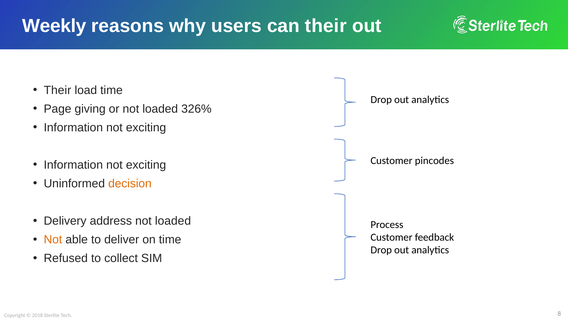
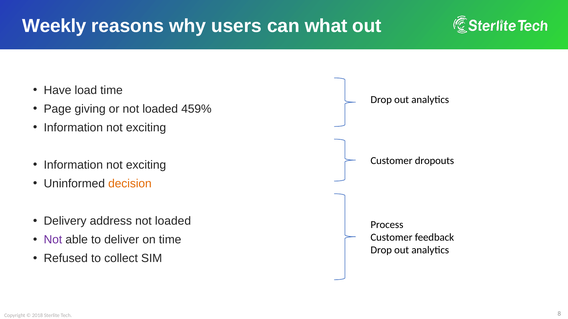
can their: their -> what (326, 26)
Their: Their -> Have (58, 90)
326%: 326% -> 459% (196, 109)
pincodes: pincodes -> dropouts (434, 161)
Not colour: orange -> purple (53, 240)
